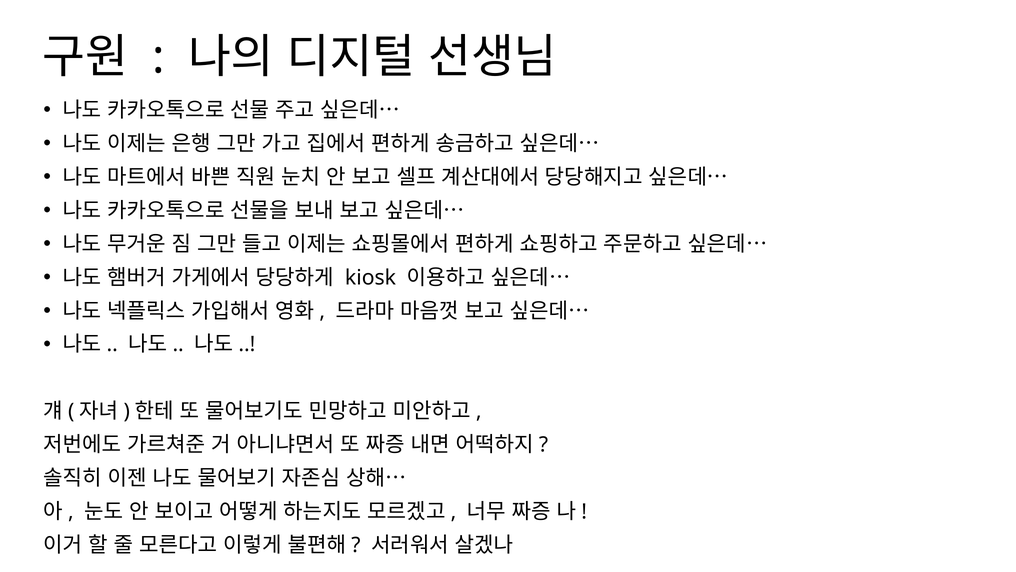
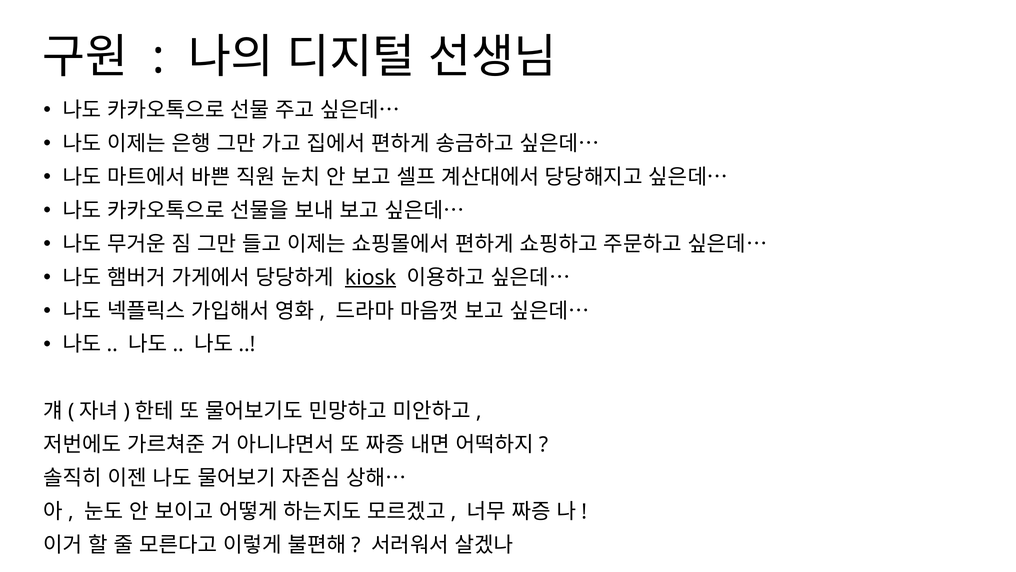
kiosk underline: none -> present (371, 277)
